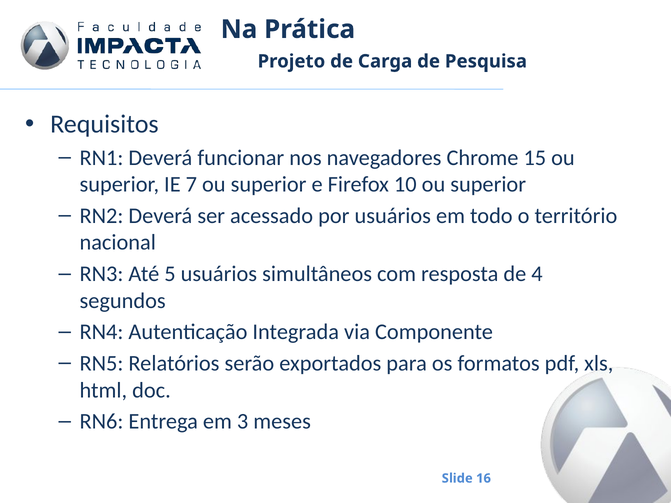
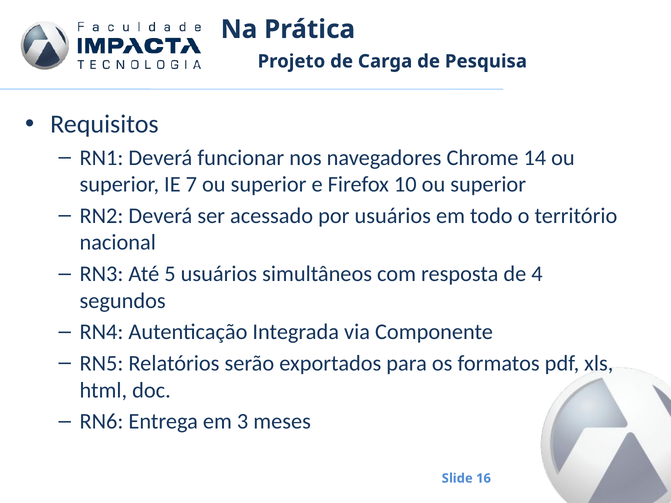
15: 15 -> 14 (535, 158)
